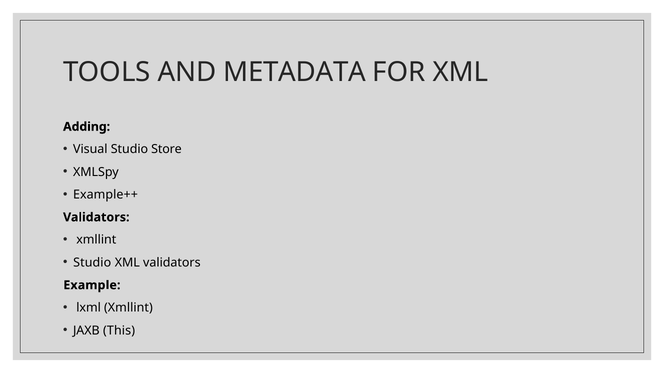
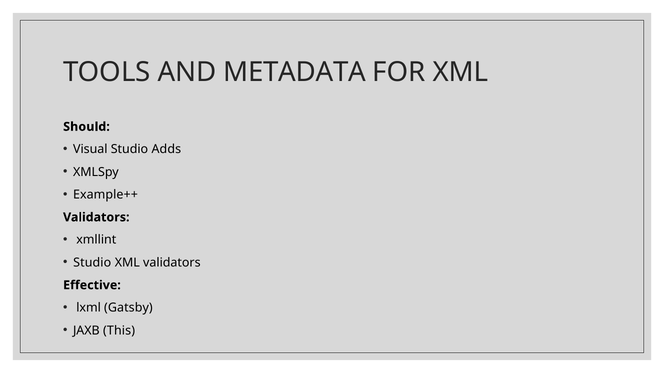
Adding: Adding -> Should (86, 127)
Store: Store -> Adds (166, 150)
Example: Example -> Effective (92, 286)
lxml Xmllint: Xmllint -> Gatsby (128, 308)
